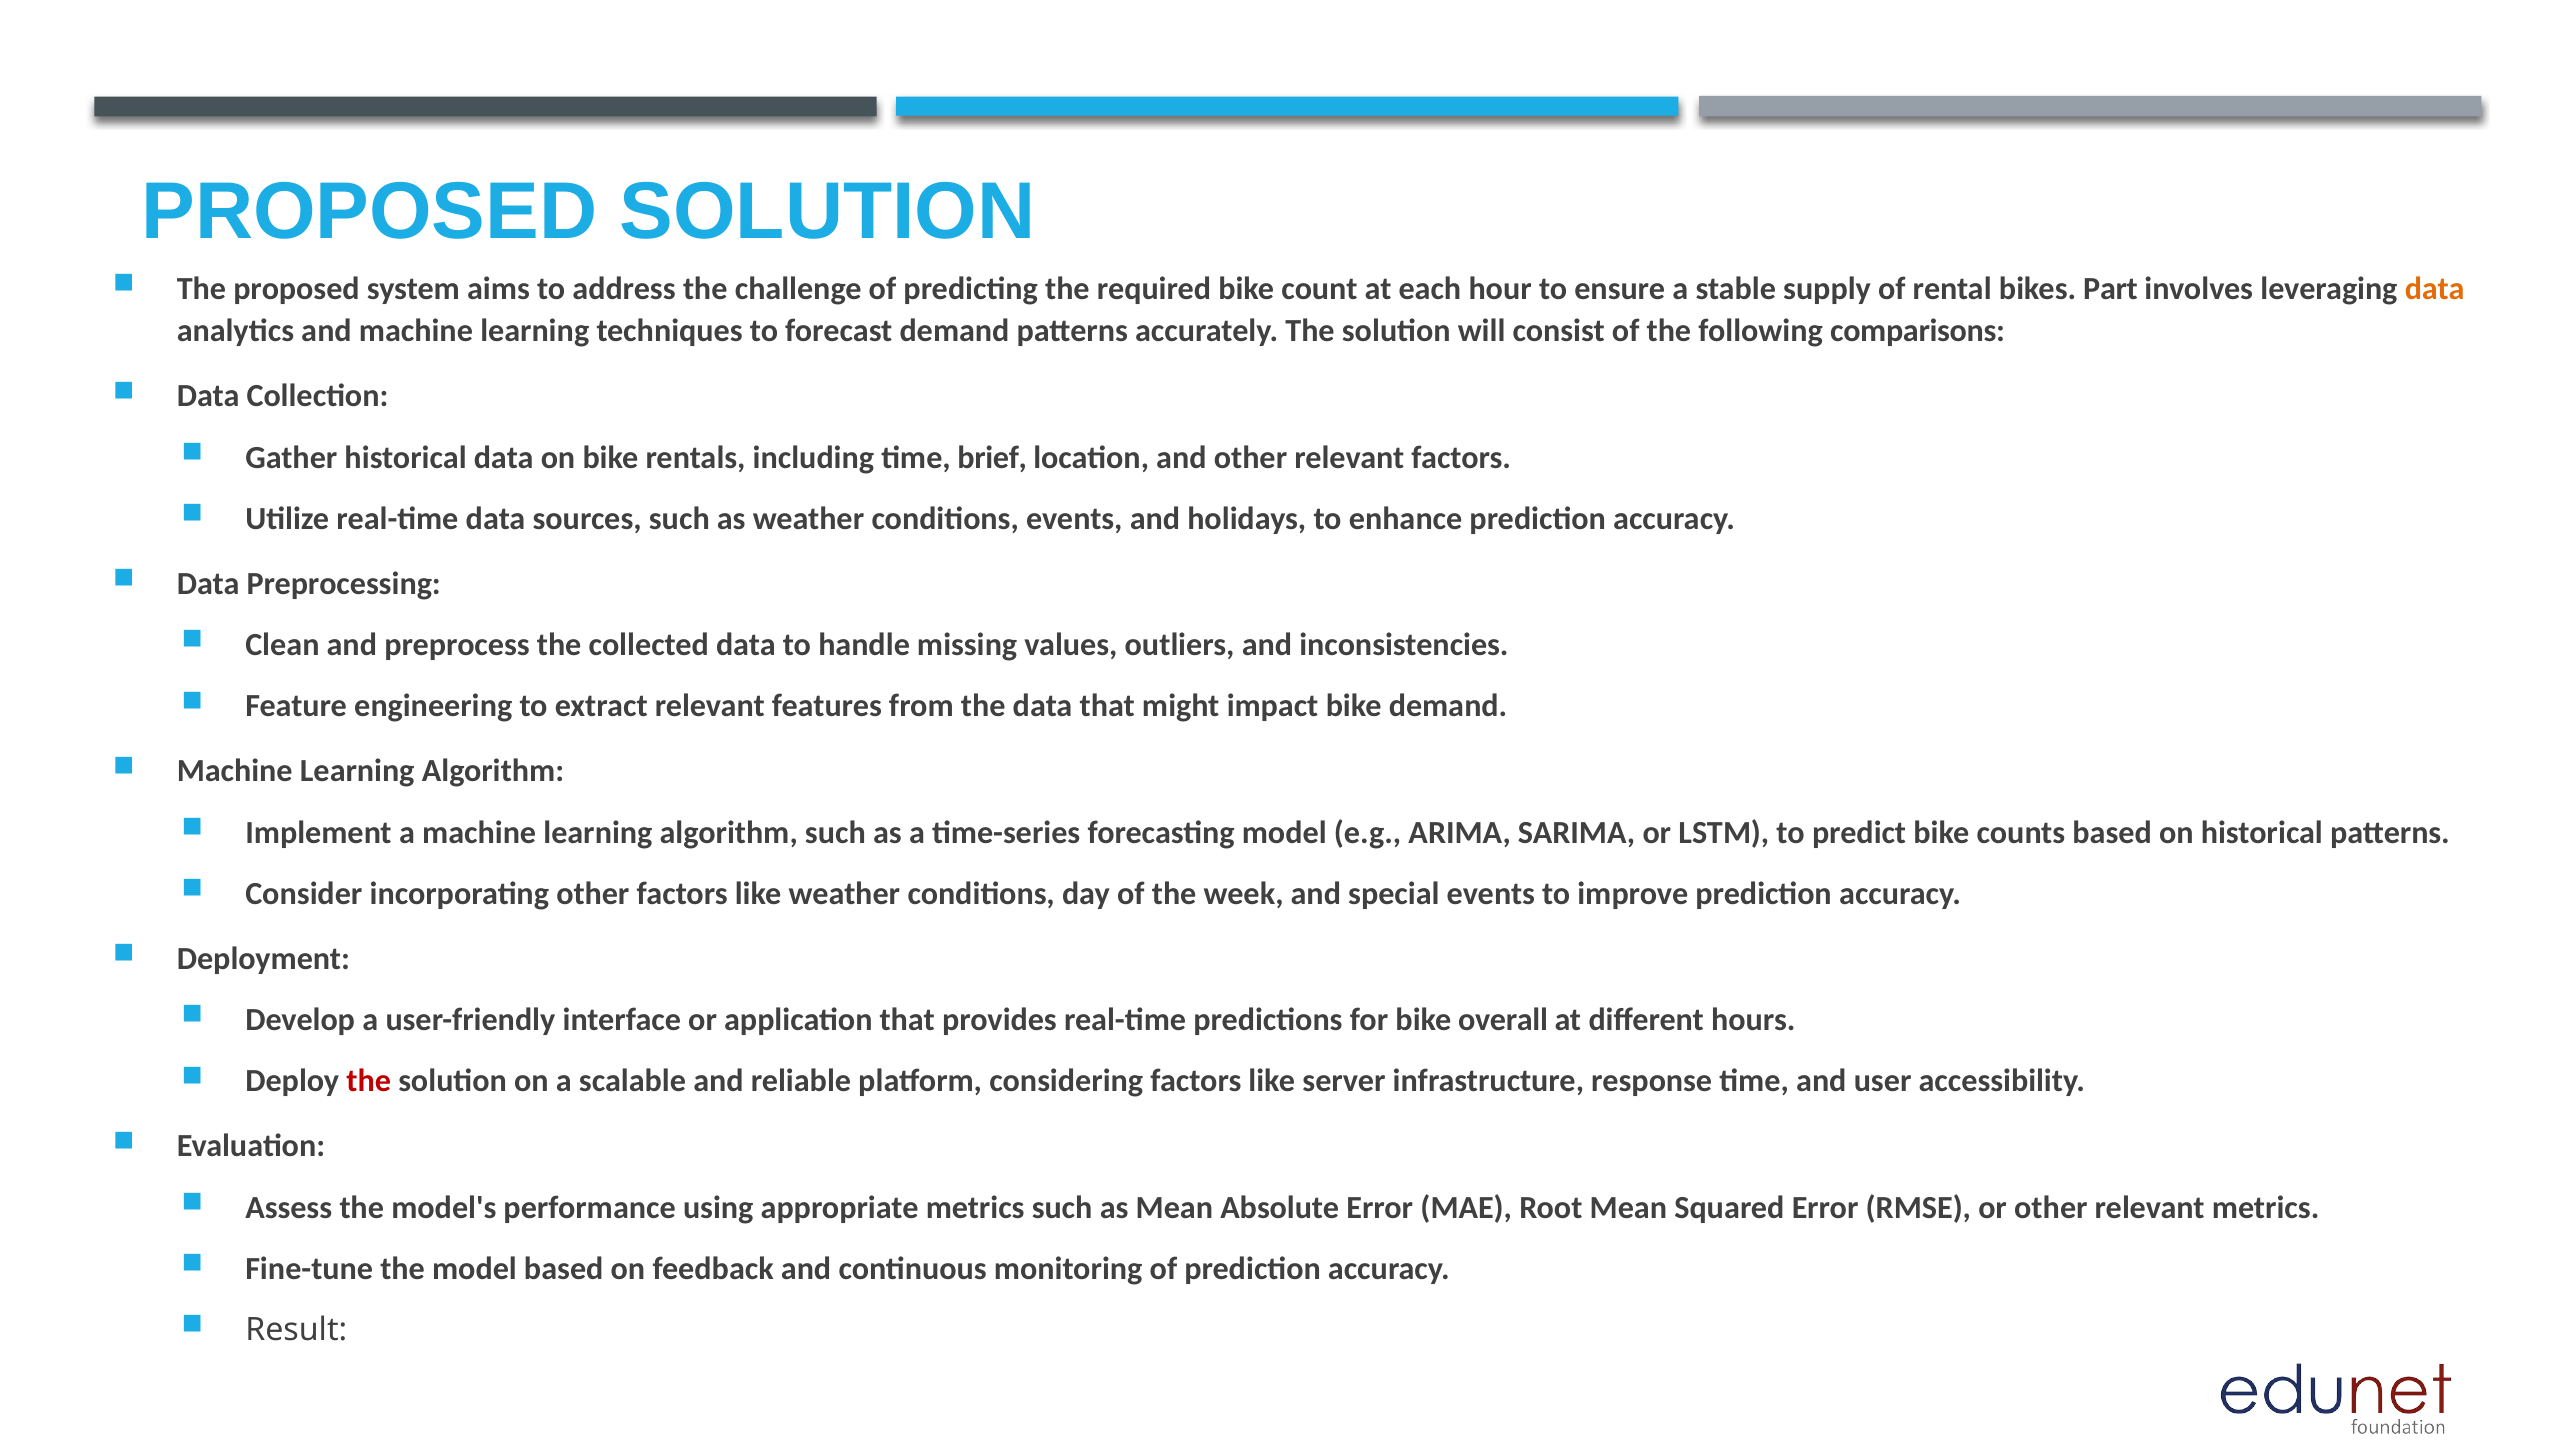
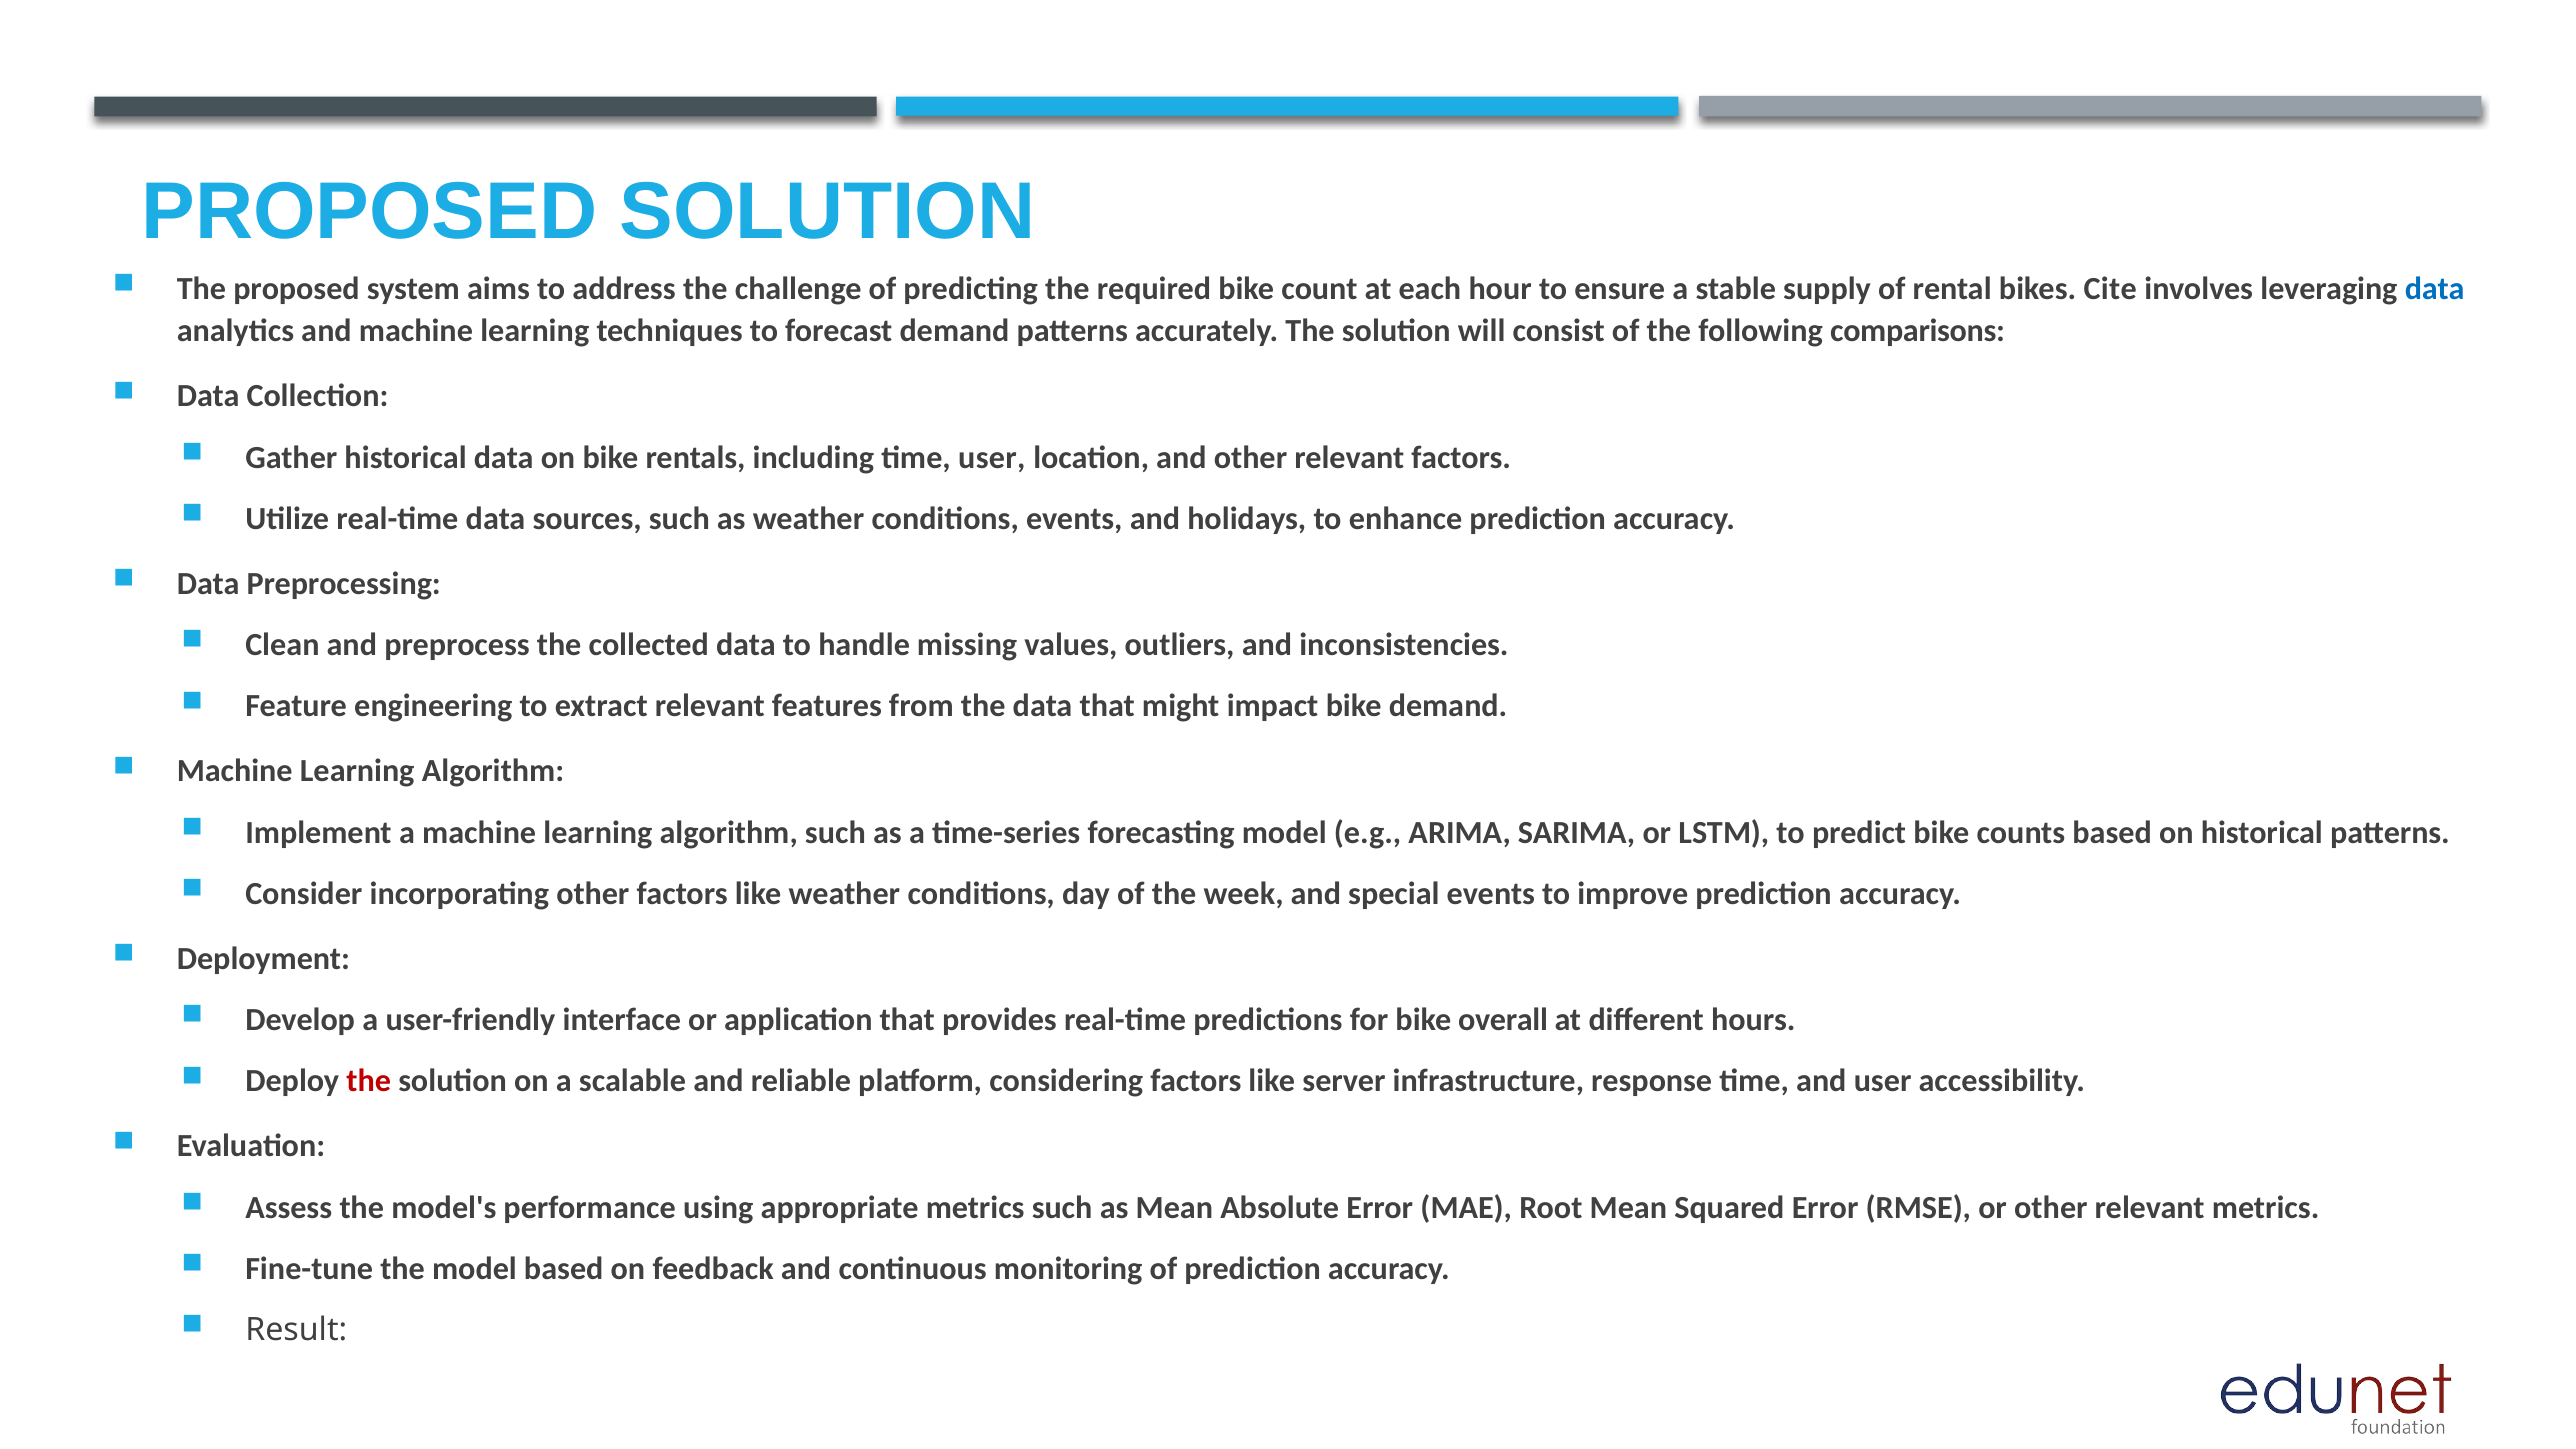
Part: Part -> Cite (2110, 289)
data colour: orange -> blue (2435, 289)
time brief: brief -> user (992, 457)
